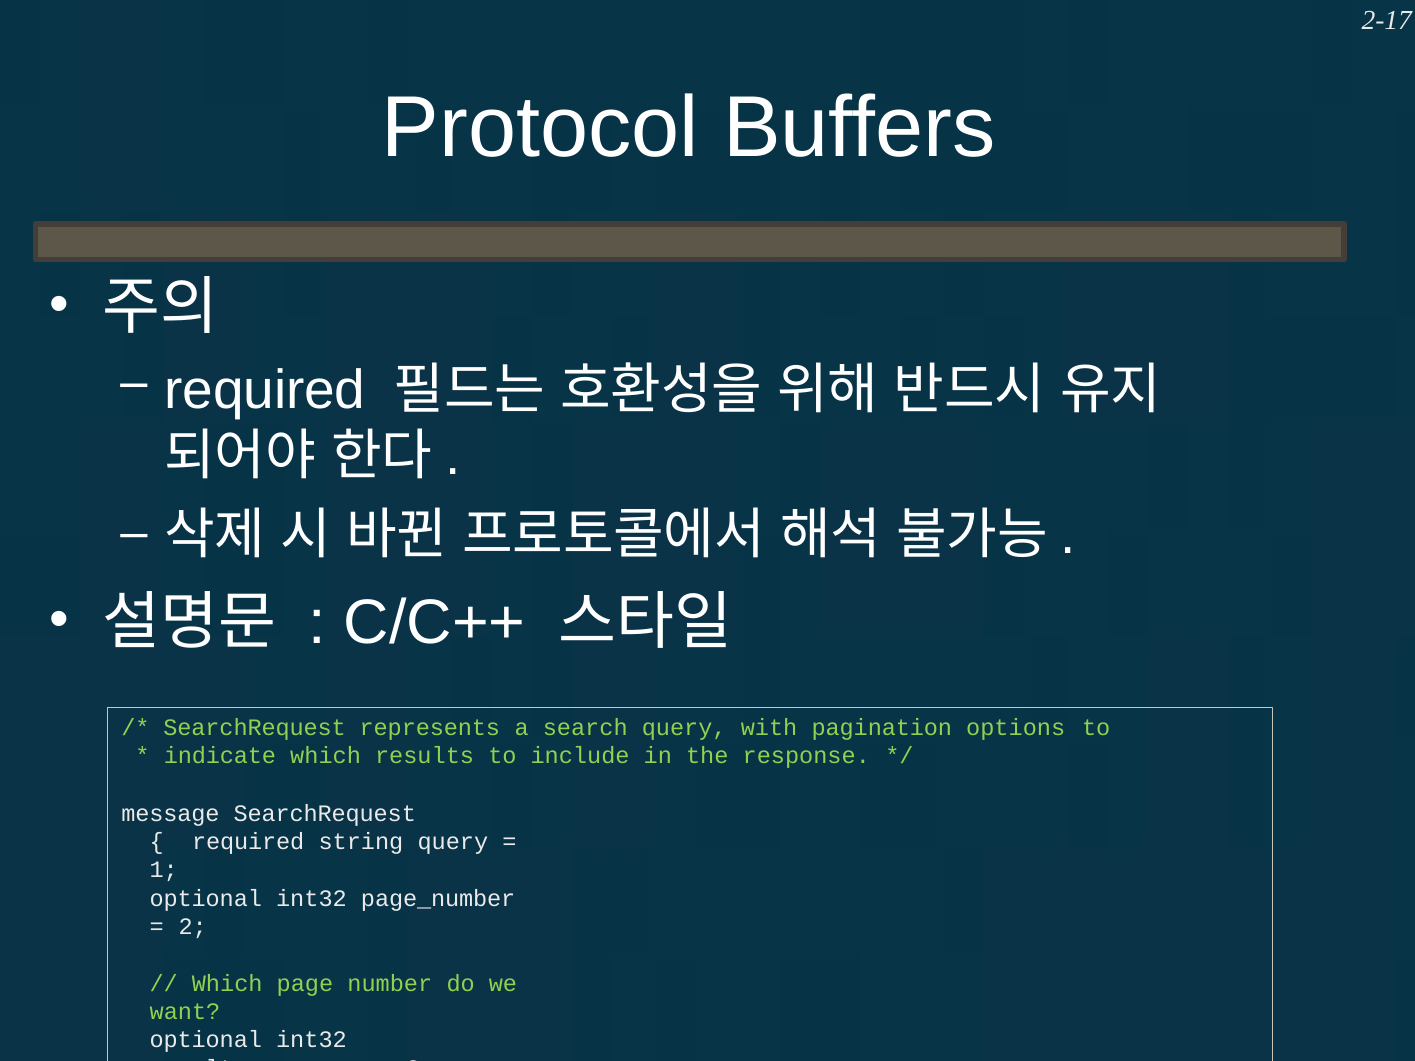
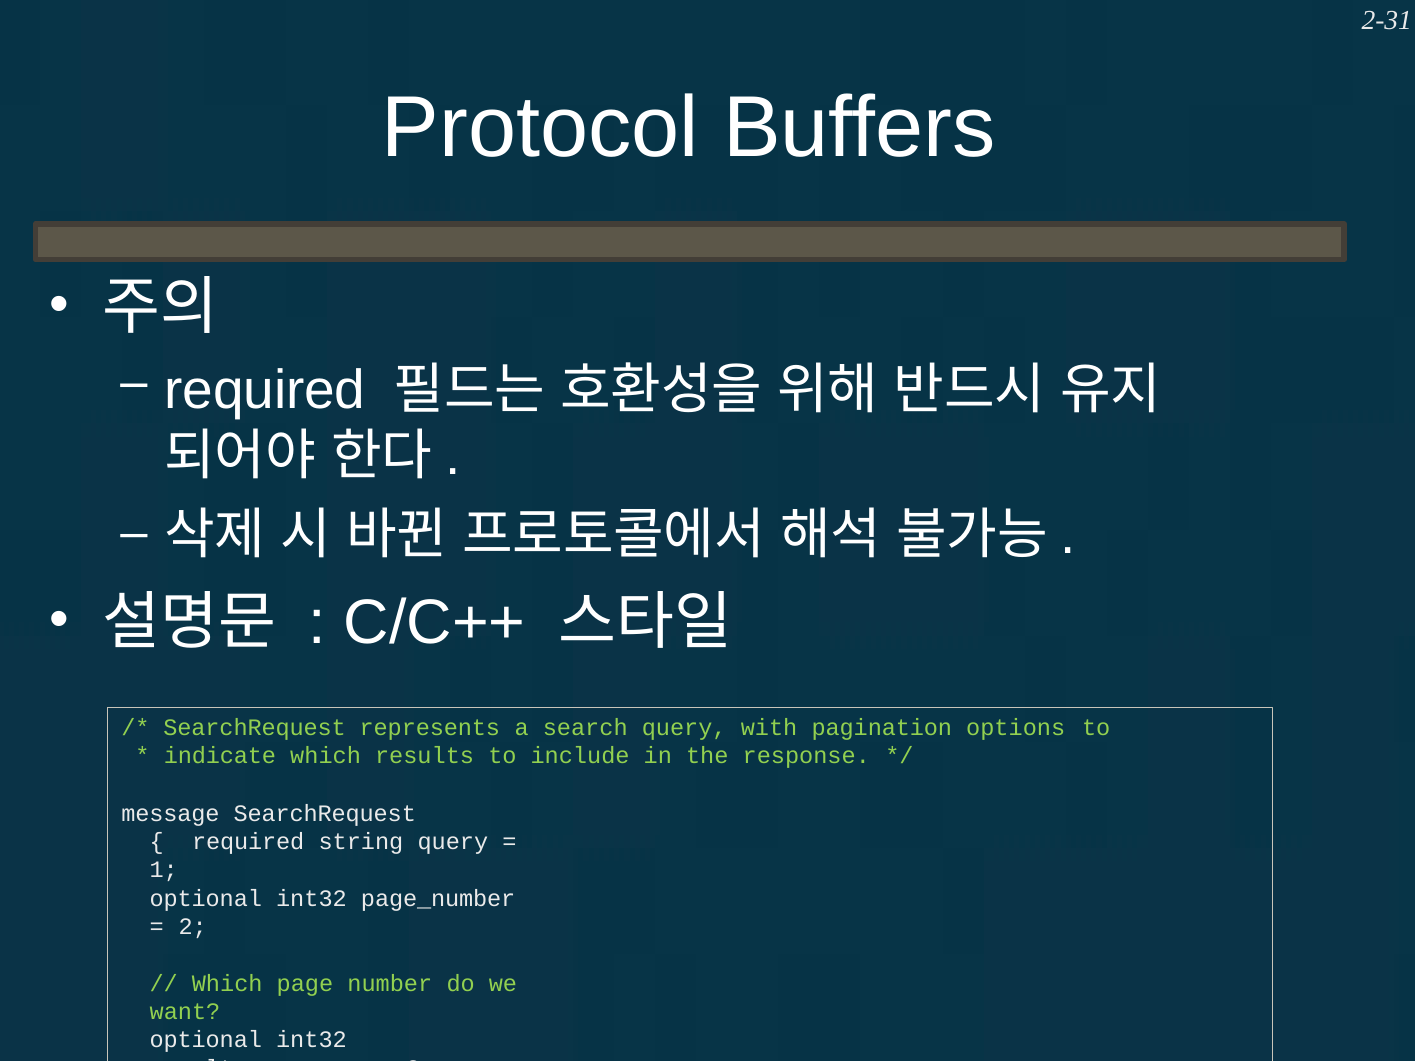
2-17: 2-17 -> 2-31 (1387, 20)
